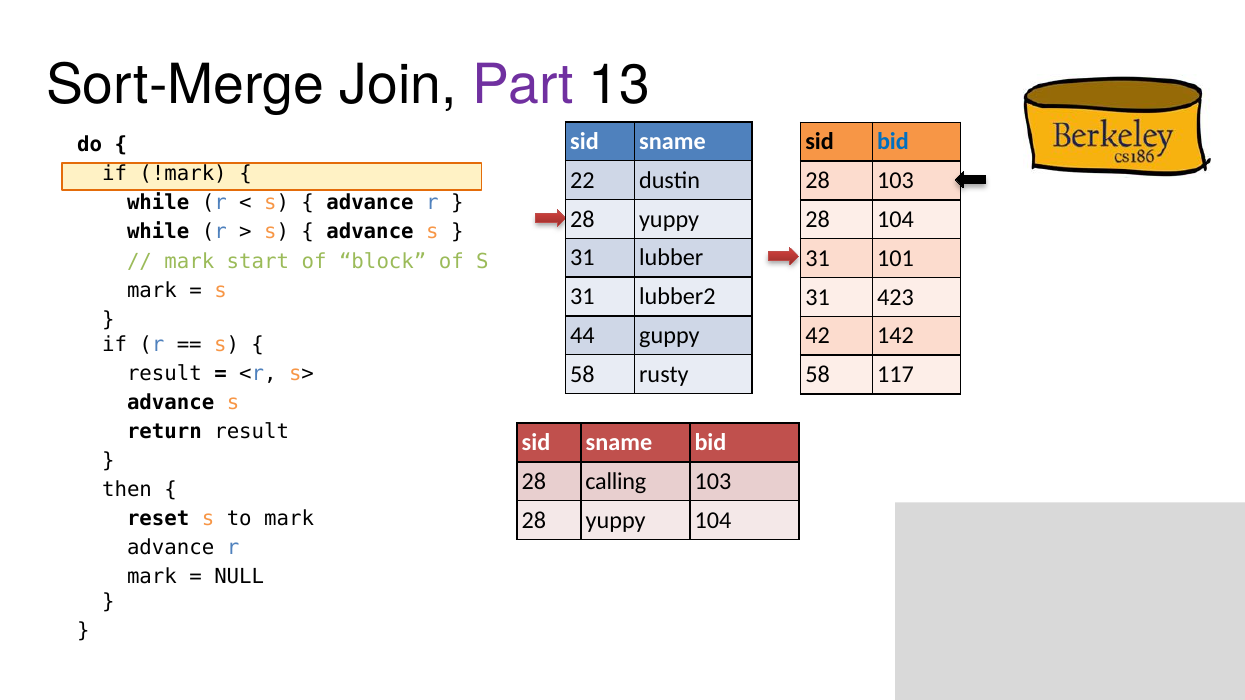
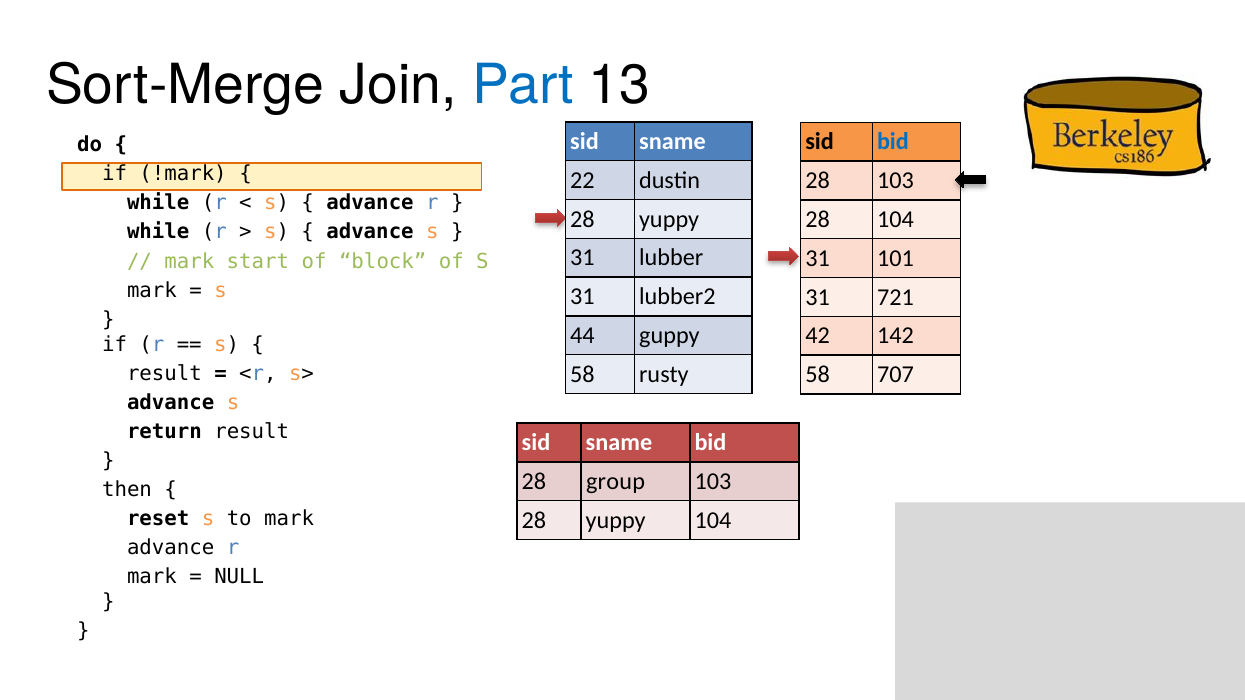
Part colour: purple -> blue (523, 86)
423: 423 -> 721 (895, 297)
117: 117 -> 707 (895, 375)
calling: calling -> group (616, 482)
